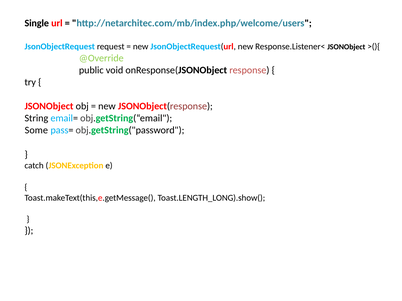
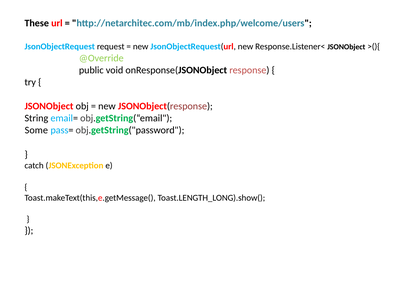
Single: Single -> These (37, 23)
